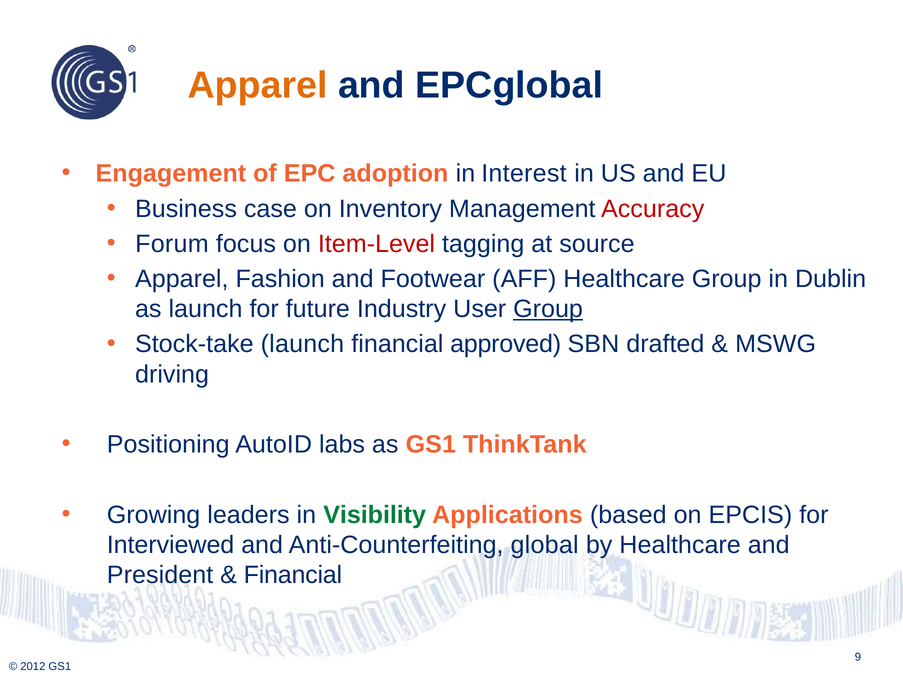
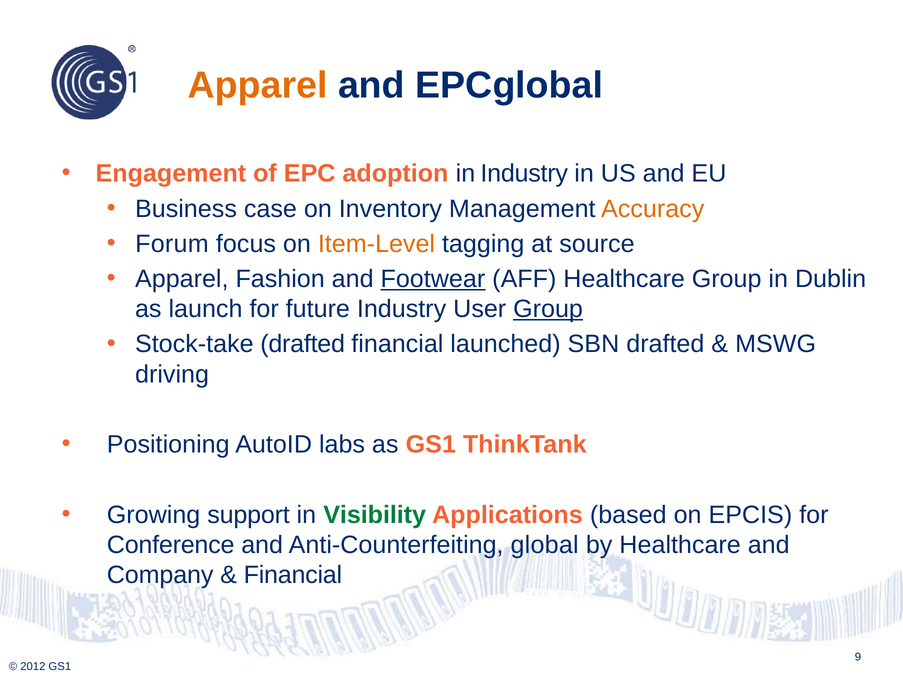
in Interest: Interest -> Industry (524, 174)
Accuracy colour: red -> orange (653, 209)
Item-Level colour: red -> orange (376, 244)
Footwear underline: none -> present (433, 279)
Stock-take launch: launch -> drafted (303, 344)
approved: approved -> launched (505, 344)
leaders: leaders -> support (249, 515)
Interviewed: Interviewed -> Conference (171, 545)
President: President -> Company (160, 575)
